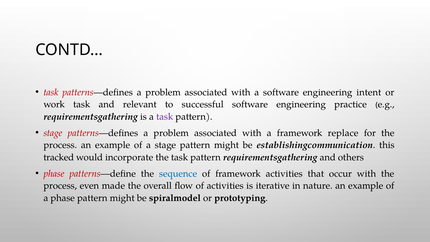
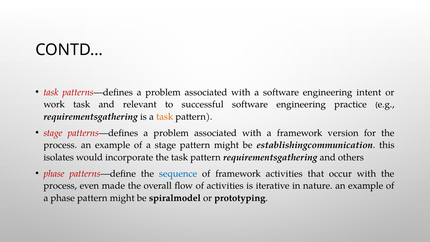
task colour: purple -> orange (165, 117)
replace: replace -> version (343, 133)
tracked: tracked -> isolates (59, 157)
